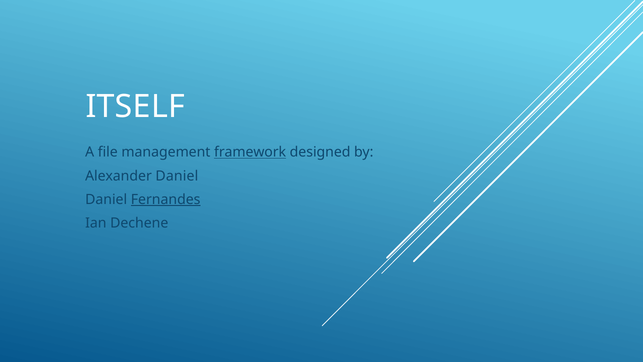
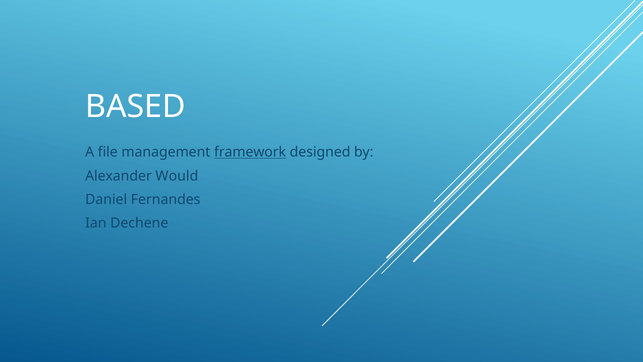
ITSELF: ITSELF -> BASED (135, 106)
Alexander Daniel: Daniel -> Would (177, 176)
Fernandes underline: present -> none (166, 199)
